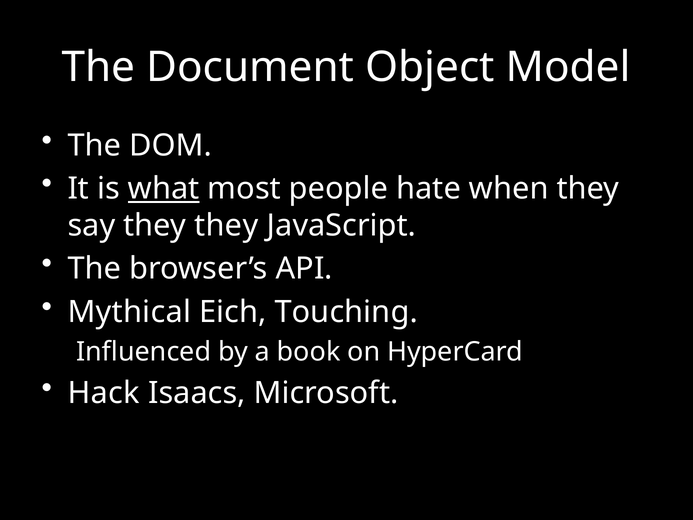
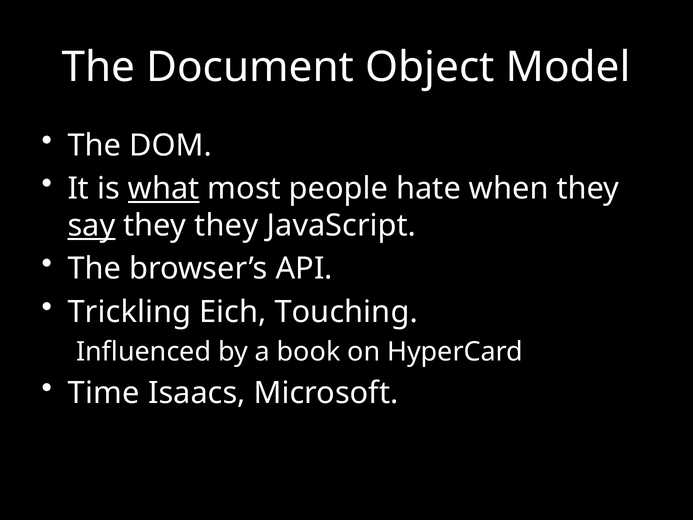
say underline: none -> present (91, 225)
Mythical: Mythical -> Trickling (129, 312)
Hack: Hack -> Time (104, 393)
